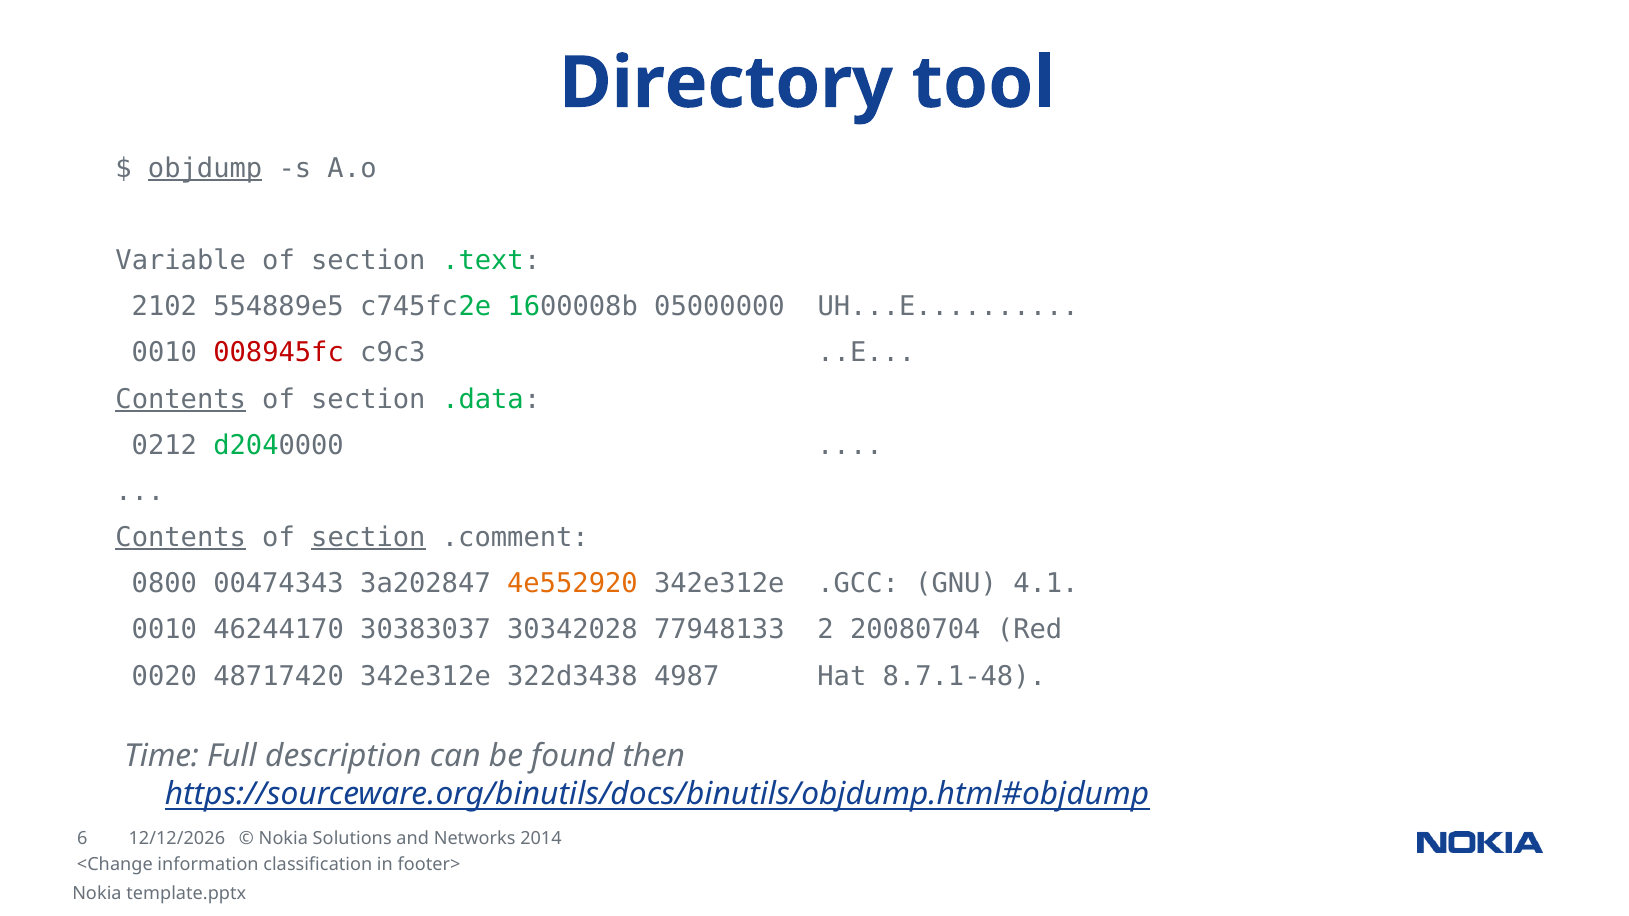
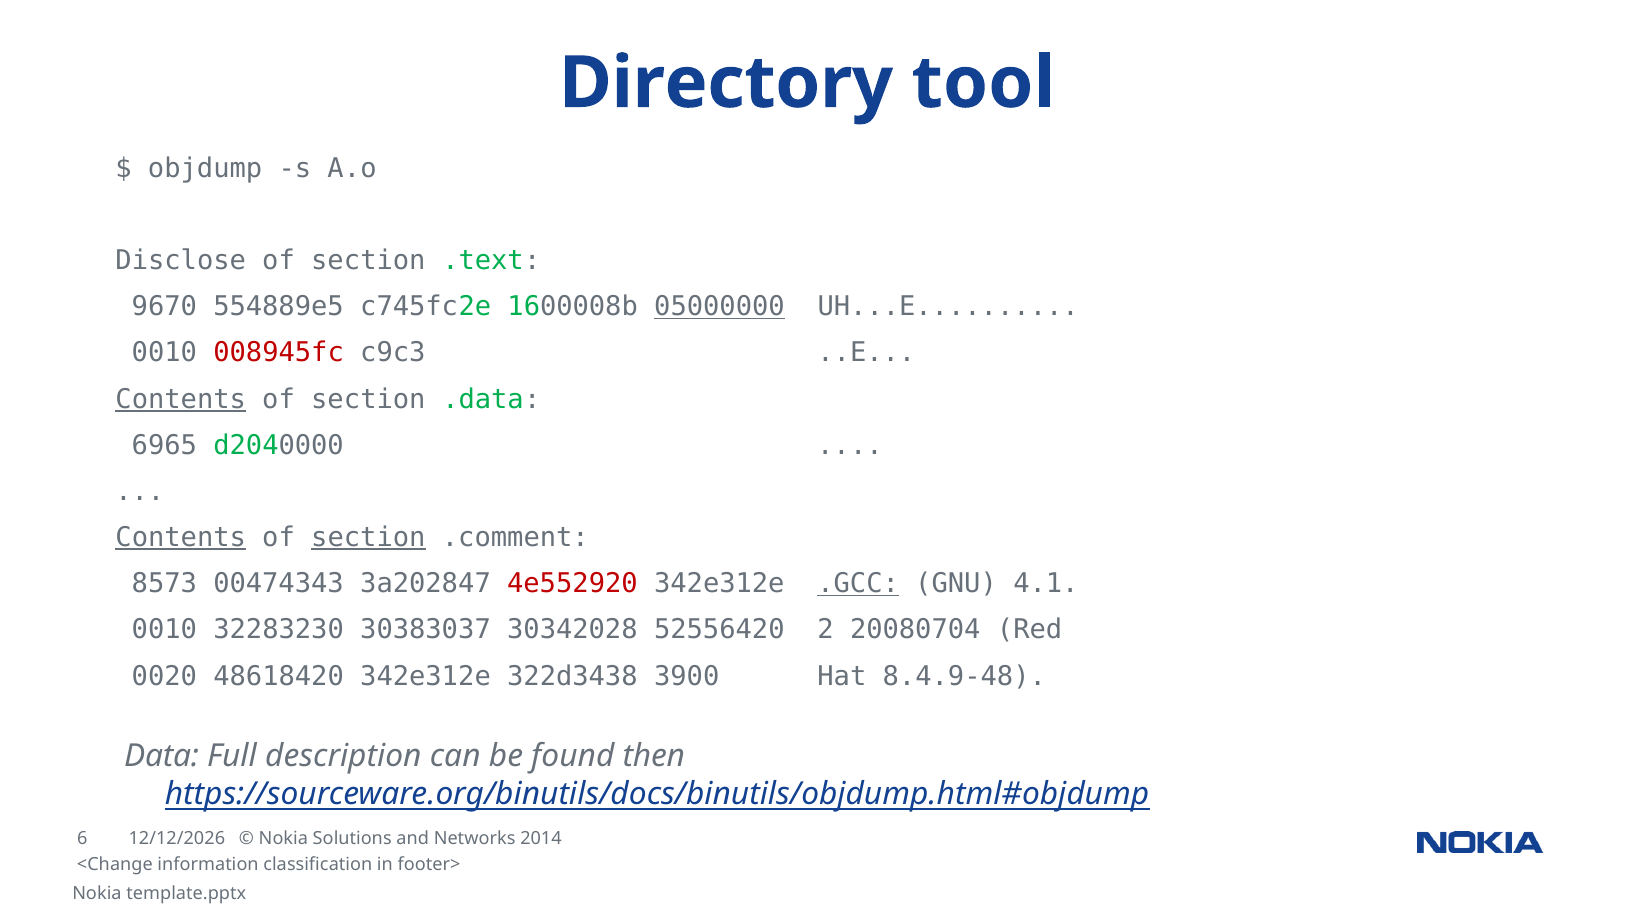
objdump underline: present -> none (205, 168)
Variable: Variable -> Disclose (181, 261)
2102: 2102 -> 9670 (164, 307)
05000000 underline: none -> present (719, 307)
0212: 0212 -> 6965 (164, 446)
0800: 0800 -> 8573 (164, 584)
4e552920 colour: orange -> red (572, 584)
.GCC underline: none -> present (858, 584)
46244170: 46244170 -> 32283230 (279, 630)
77948133: 77948133 -> 52556420 (719, 630)
48717420: 48717420 -> 48618420 (279, 676)
4987: 4987 -> 3900 (687, 676)
8.7.1-48: 8.7.1-48 -> 8.4.9-48 (964, 676)
Time: Time -> Data (162, 757)
